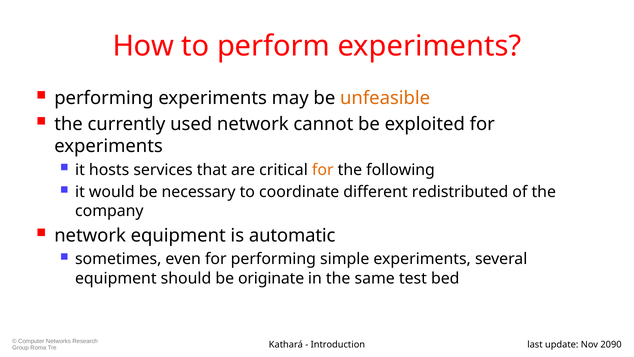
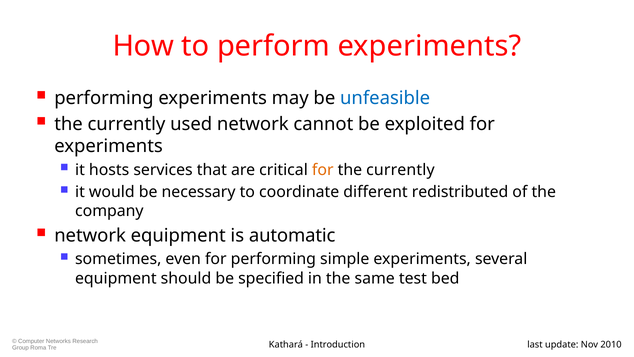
unfeasible colour: orange -> blue (385, 98)
following: following -> currently (400, 170)
originate: originate -> specified (271, 278)
2090: 2090 -> 2010 (611, 344)
